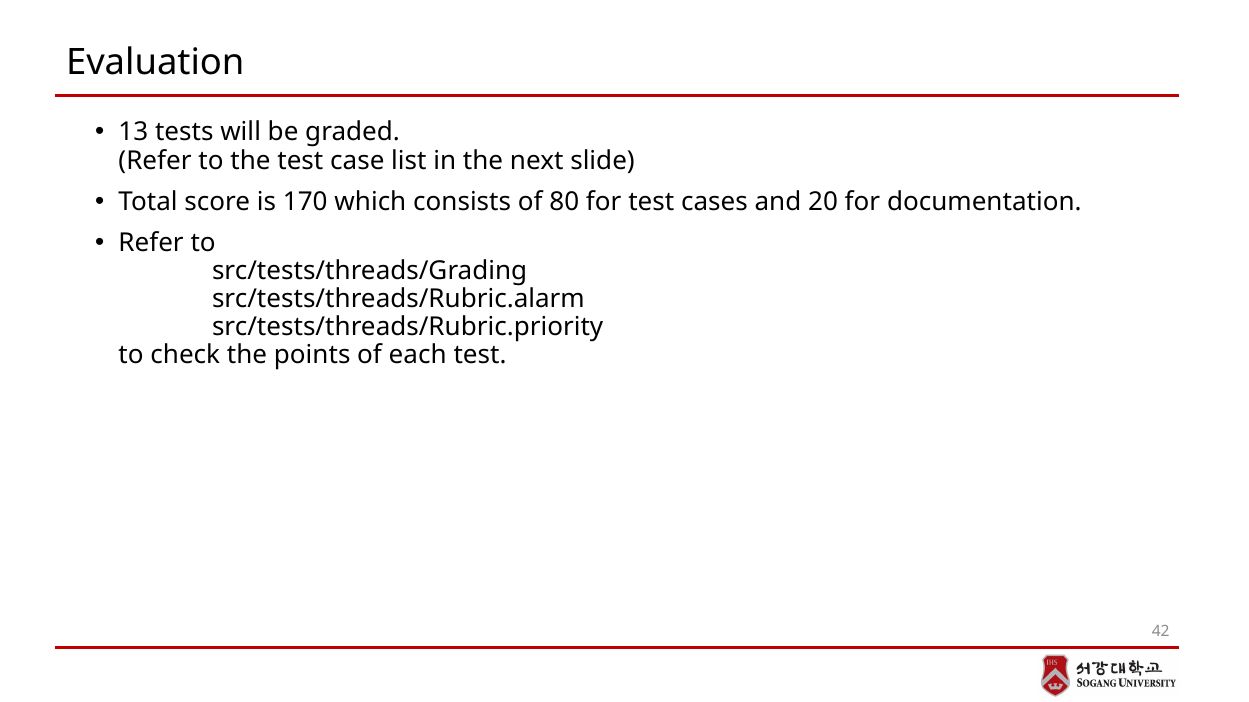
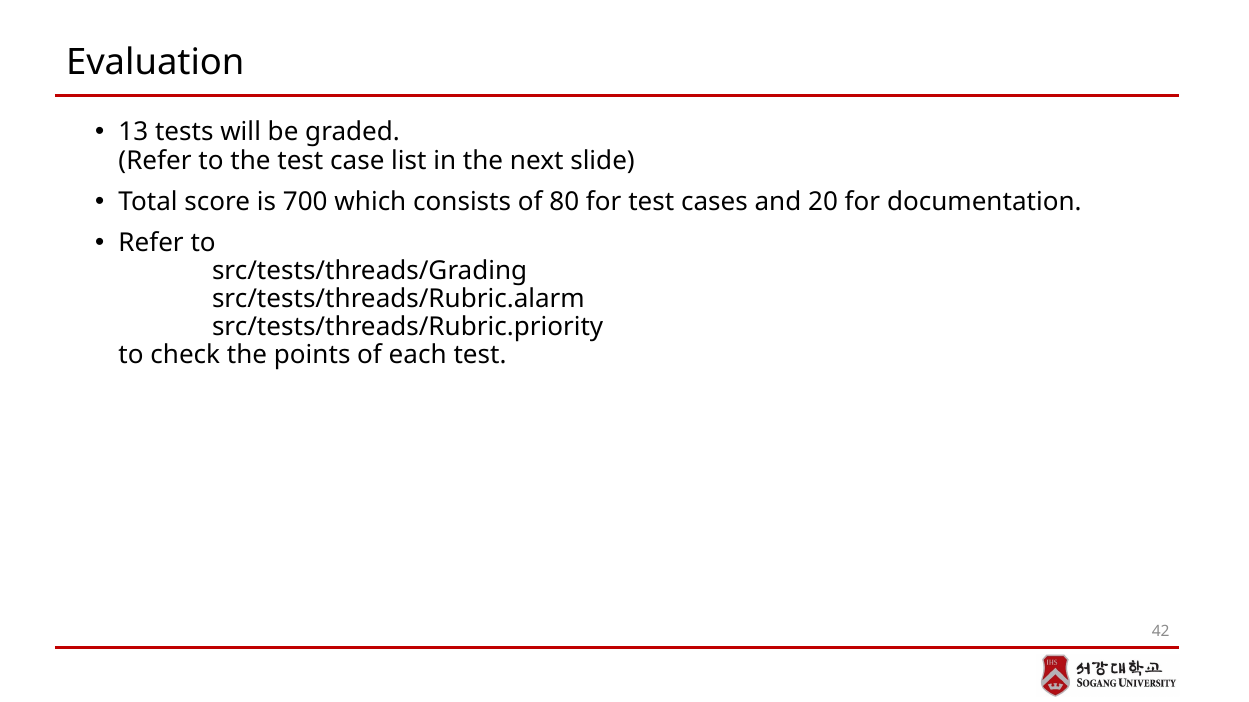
170: 170 -> 700 (305, 202)
